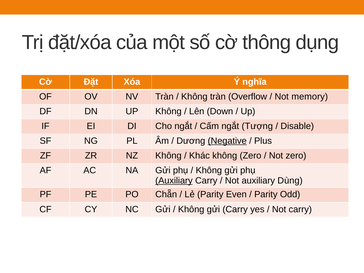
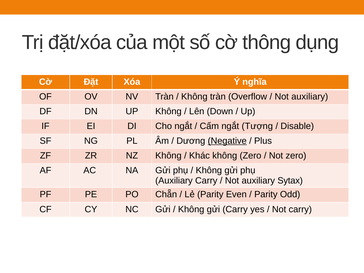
memory: memory -> auxiliary (310, 97)
Auxiliary underline: present -> none (174, 181)
Dùng: Dùng -> Sytax (290, 181)
